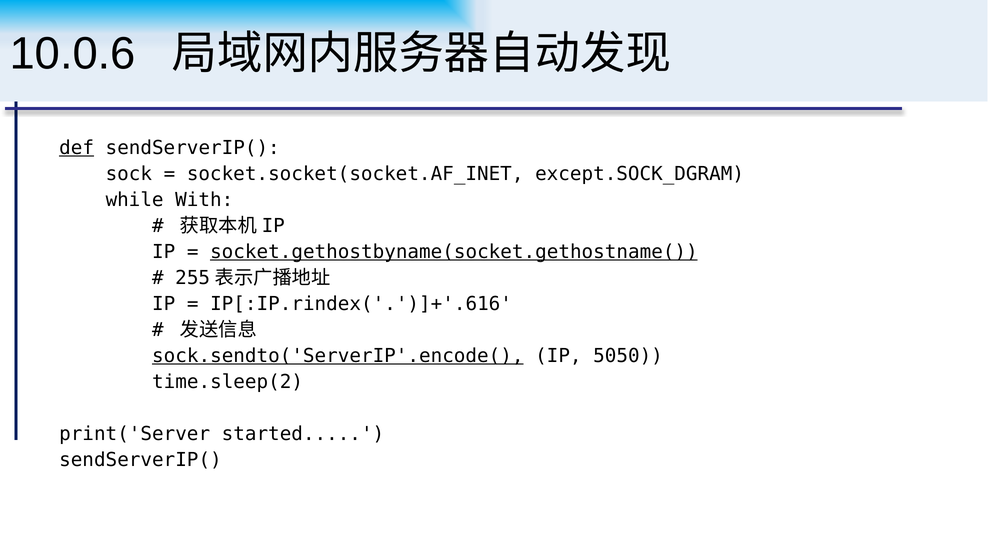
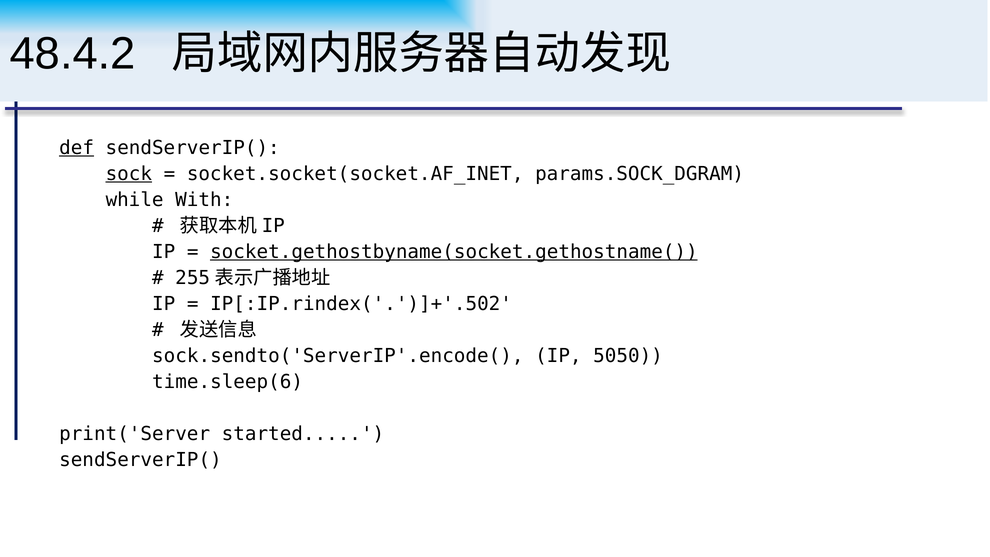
10.0.6: 10.0.6 -> 48.4.2 (73, 54)
sock underline: none -> present (129, 174)
except.SOCK_DGRAM: except.SOCK_DGRAM -> params.SOCK_DGRAM (640, 174)
IP[:IP.rindex('.')]+'.616: IP[:IP.rindex('.')]+'.616 -> IP[:IP.rindex('.')]+'.502 (361, 304)
sock.sendto('ServerIP'.encode( underline: present -> none (338, 356)
time.sleep(2: time.sleep(2 -> time.sleep(6 (228, 382)
